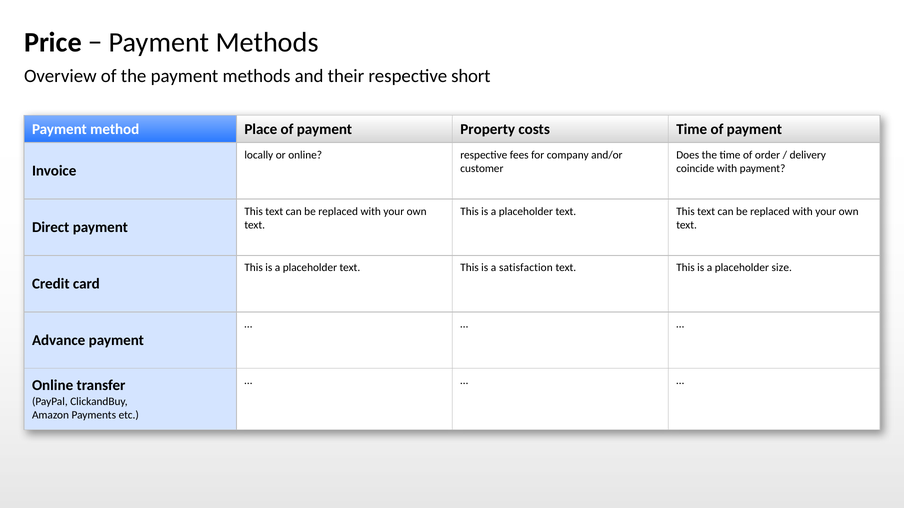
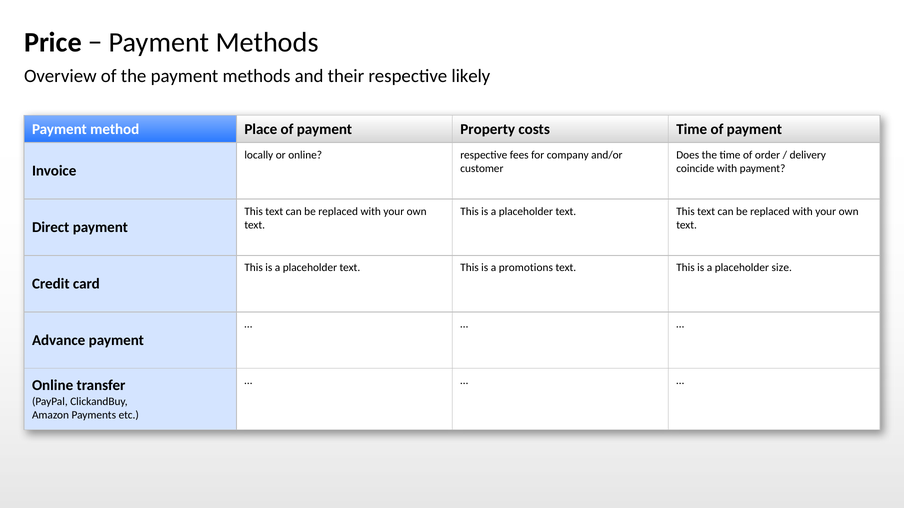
short: short -> likely (471, 76)
satisfaction: satisfaction -> promotions (526, 268)
